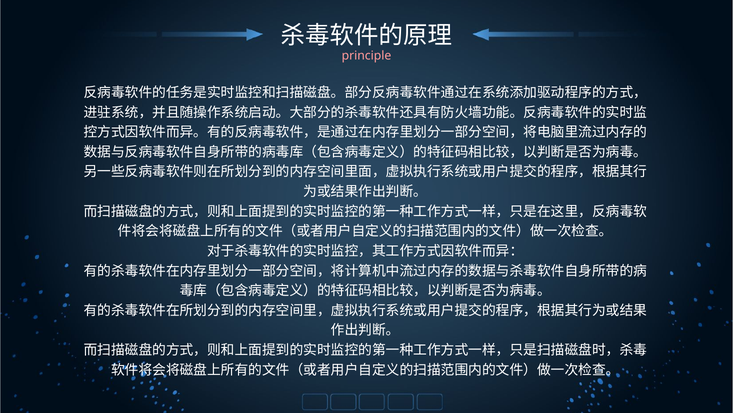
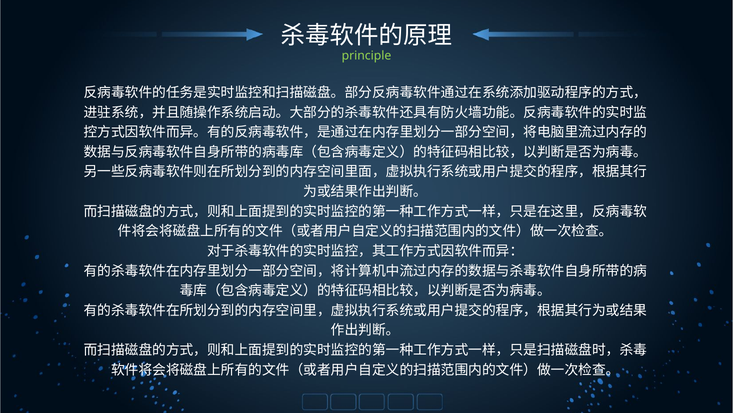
principle colour: pink -> light green (366, 56)
